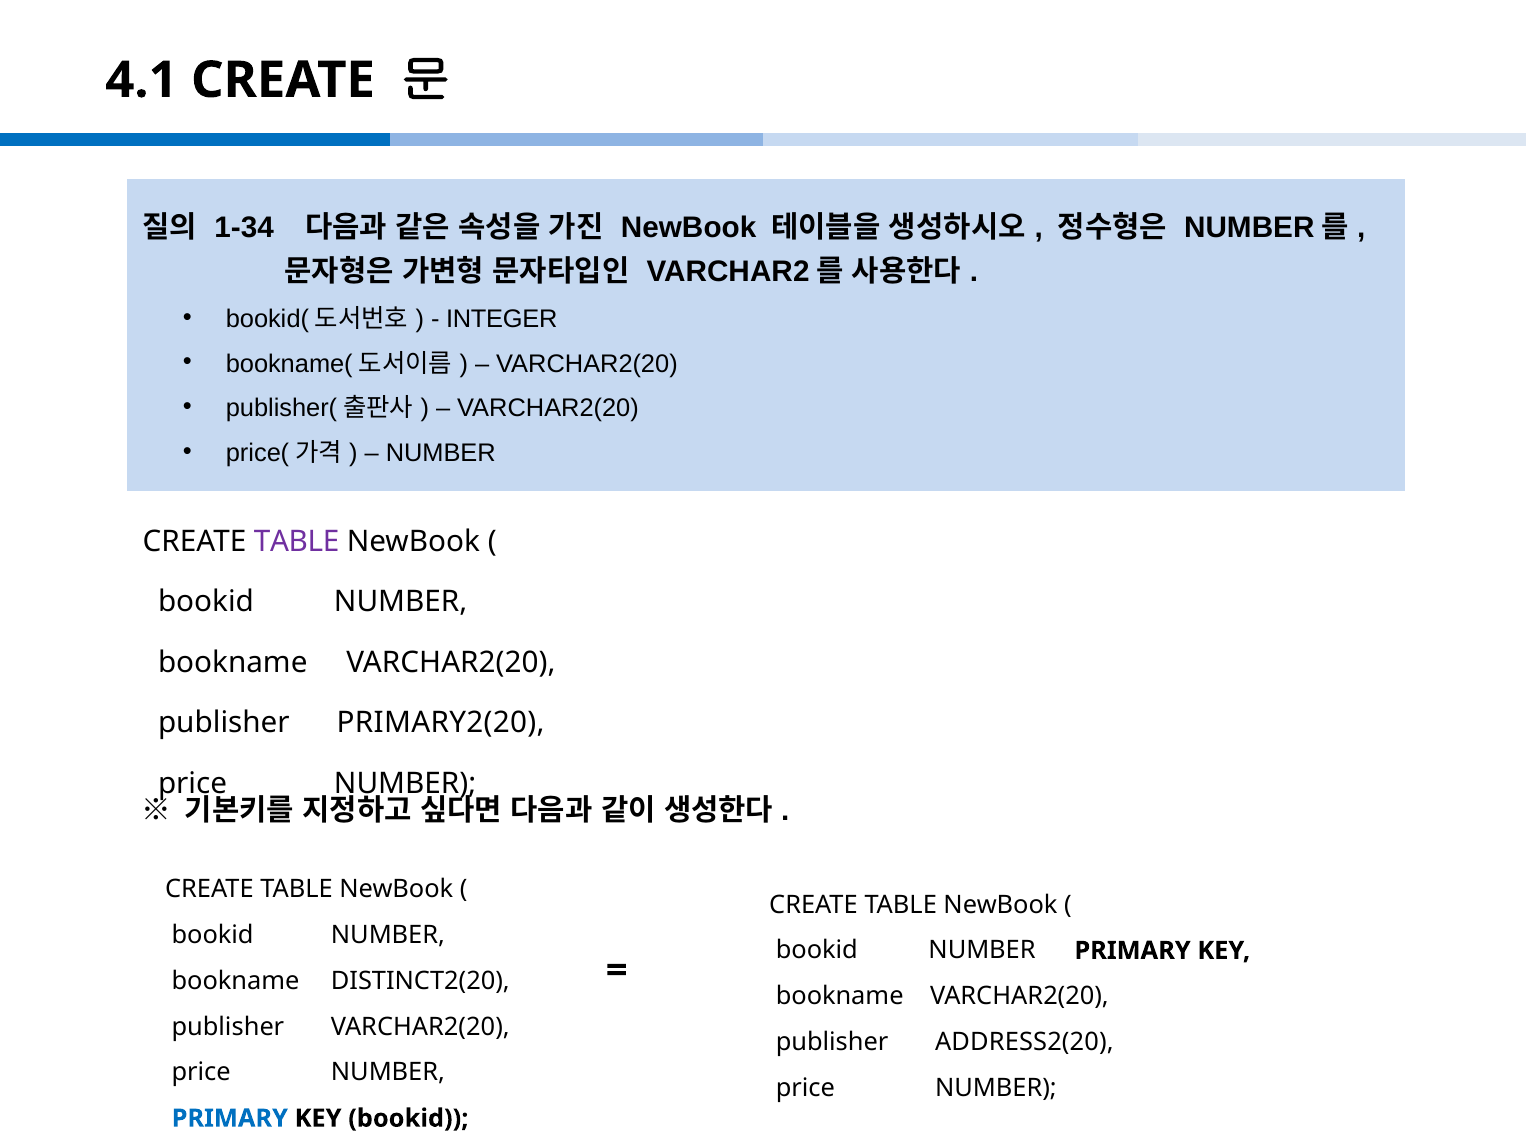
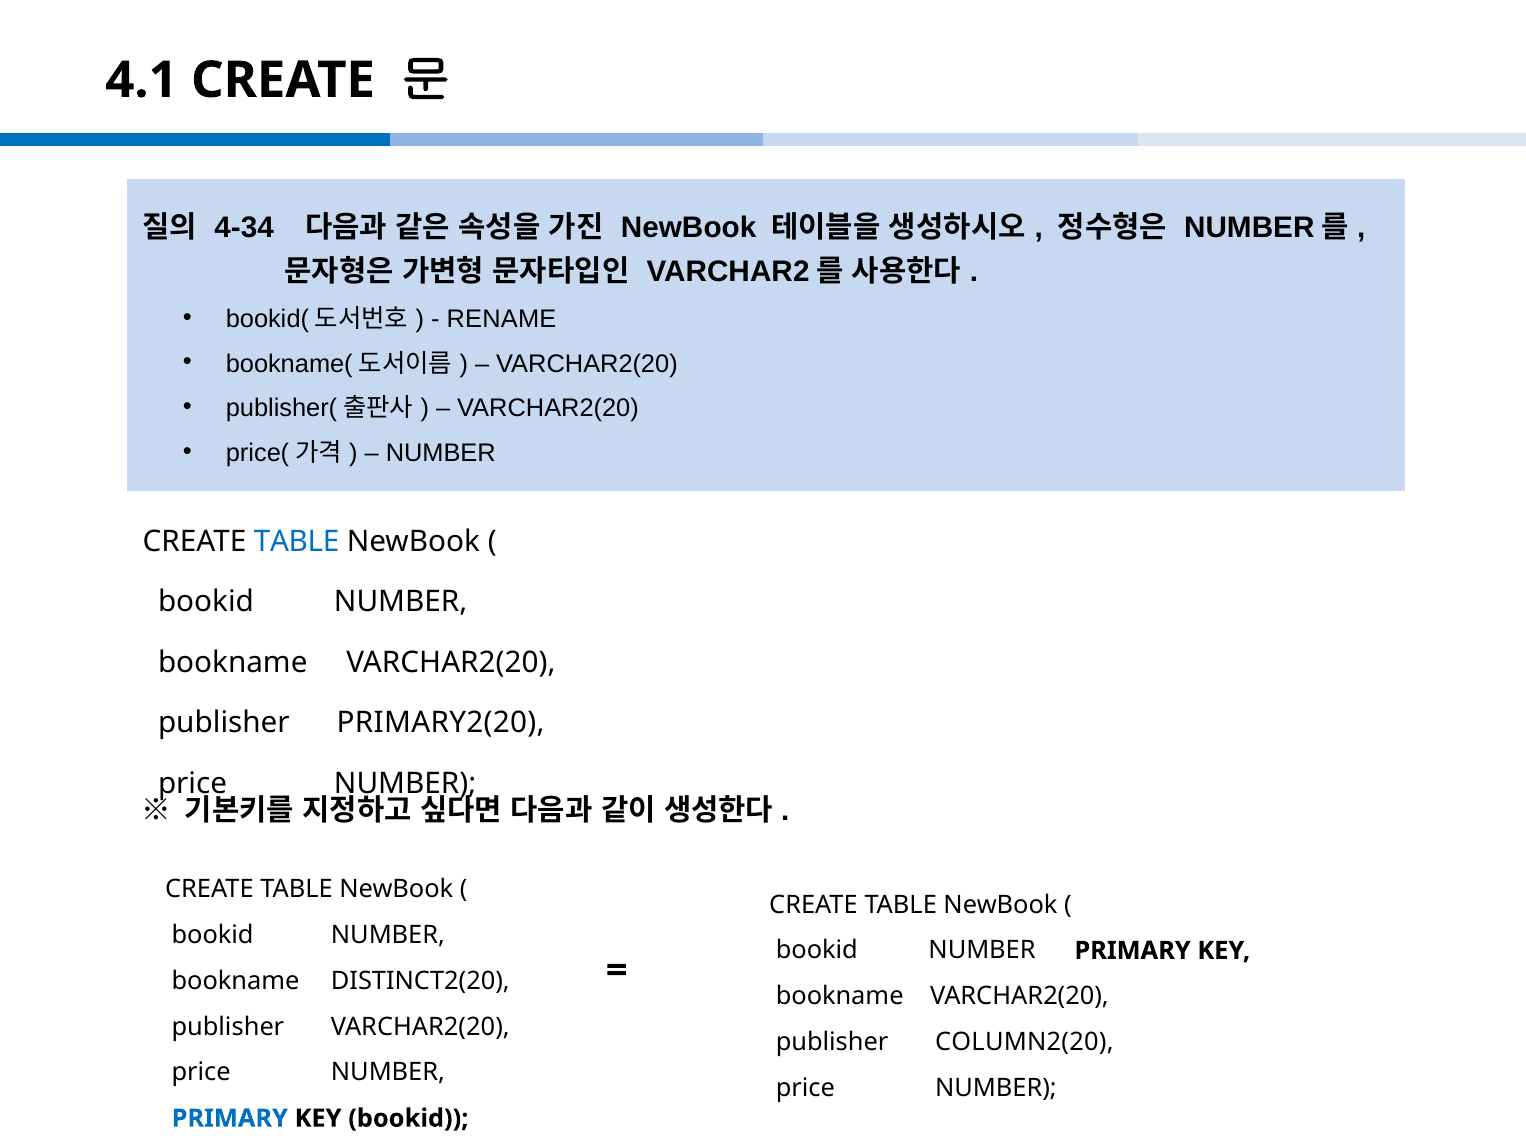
1-34: 1-34 -> 4-34 (244, 227)
INTEGER: INTEGER -> RENAME (501, 319)
TABLE colour: purple -> blue (297, 541)
ADDRESS2(20: ADDRESS2(20 -> COLUMN2(20 (1024, 1042)
